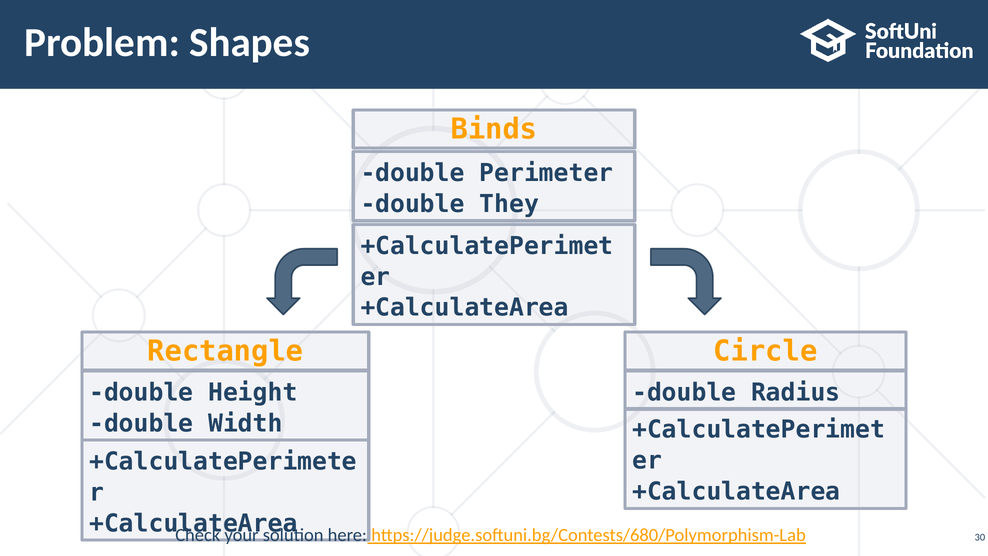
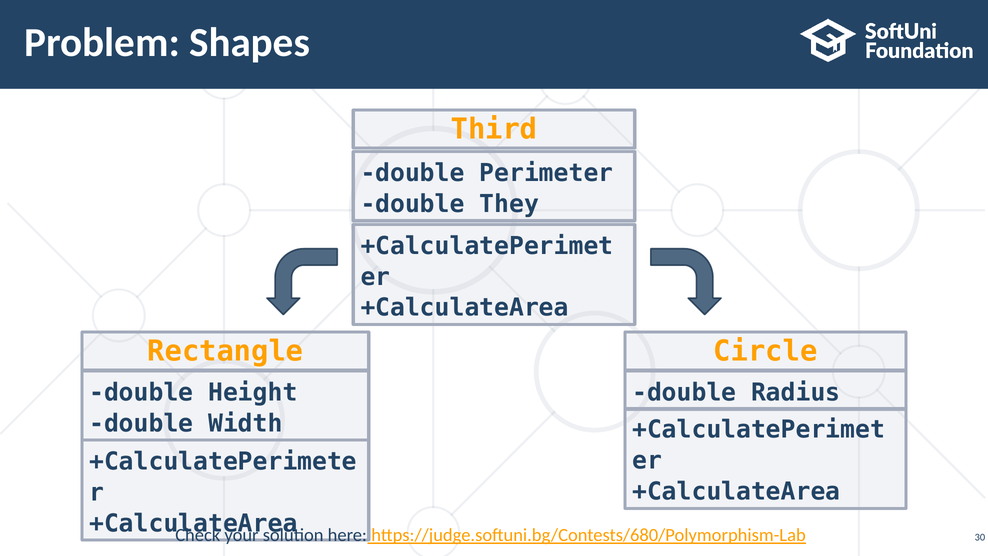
Binds: Binds -> Third (494, 129)
